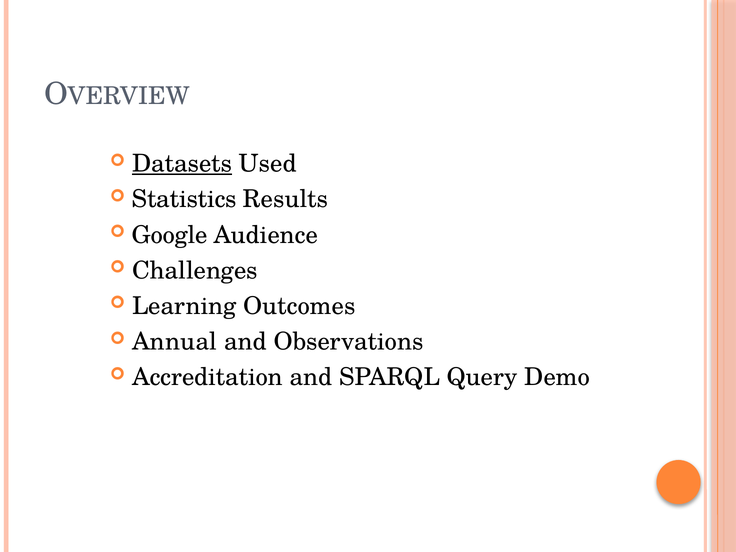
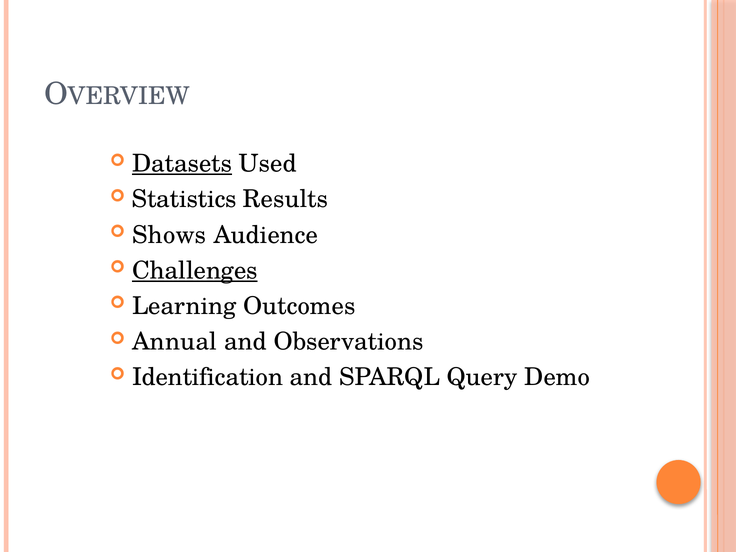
Google: Google -> Shows (169, 235)
Challenges underline: none -> present (195, 271)
Accreditation: Accreditation -> Identification (208, 377)
